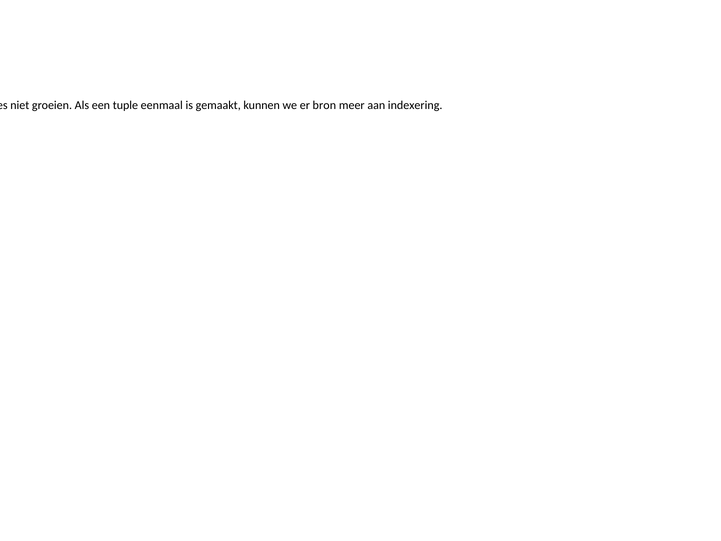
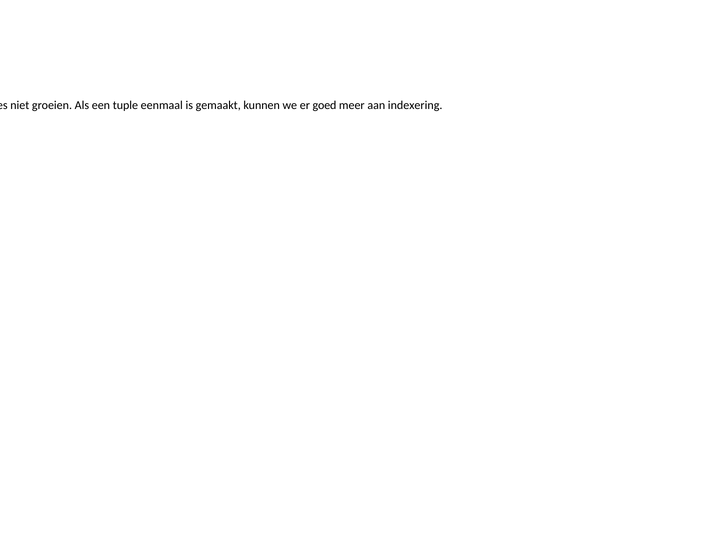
bron: bron -> goed (324, 105)
